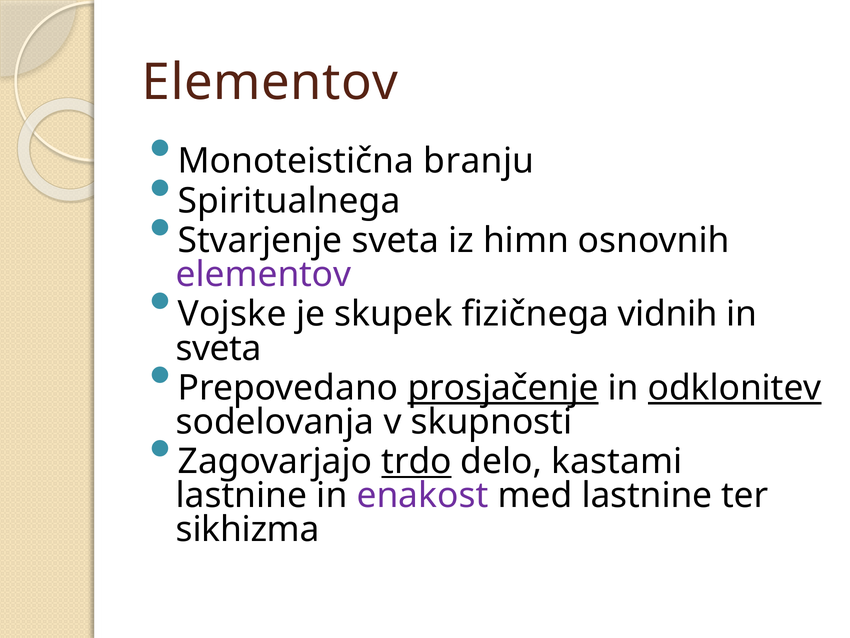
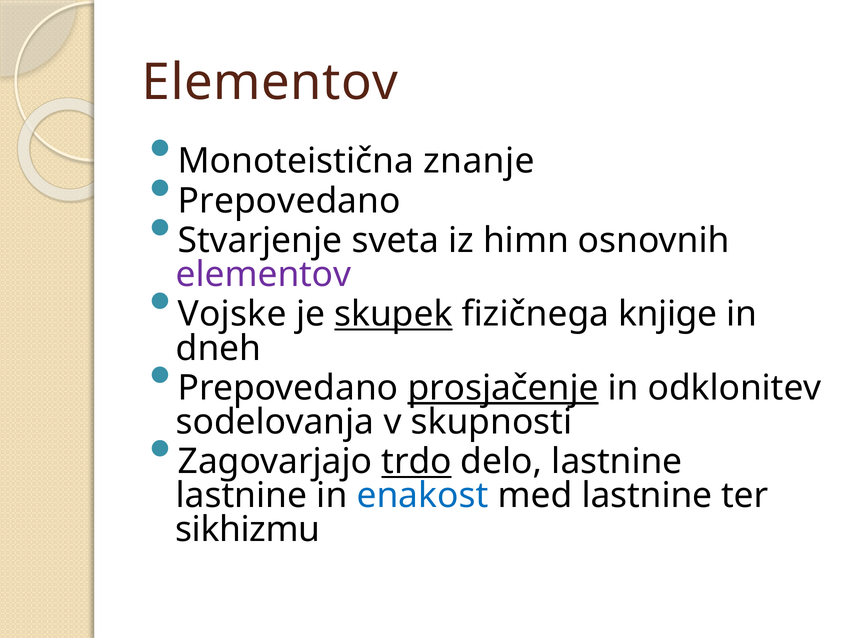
branju: branju -> znanje (479, 161)
Spiritualnega: Spiritualnega -> Prepovedano (289, 201)
skupek underline: none -> present (393, 314)
vidnih: vidnih -> knjige (668, 314)
sveta: sveta -> dneh (218, 348)
odklonitev underline: present -> none (735, 388)
delo kastami: kastami -> lastnine (617, 461)
enakost colour: purple -> blue (423, 495)
sikhizma: sikhizma -> sikhizmu (248, 529)
